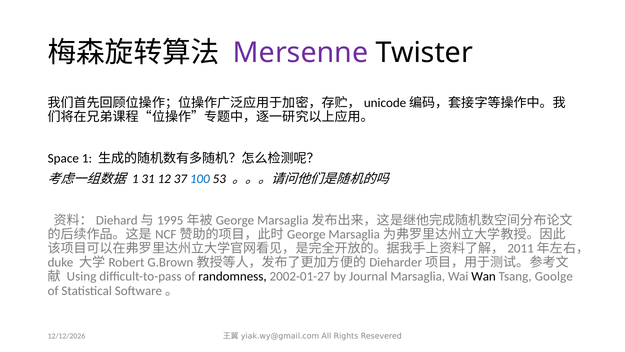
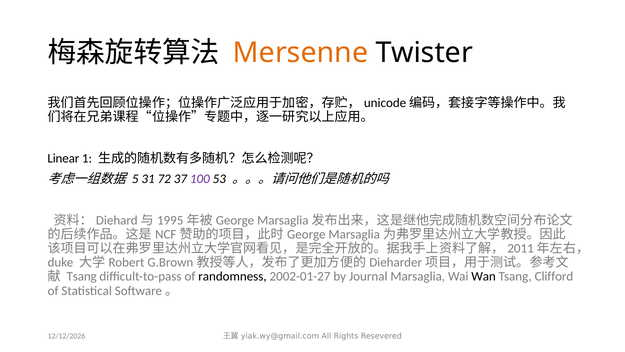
Mersenne colour: purple -> orange (301, 53)
Space: Space -> Linear (63, 158)
1: 1 -> 5 (135, 179)
12: 12 -> 72 (164, 179)
100 colour: blue -> purple (200, 179)
Using: Using -> Tsang (82, 276)
Goolge: Goolge -> Clifford (554, 276)
